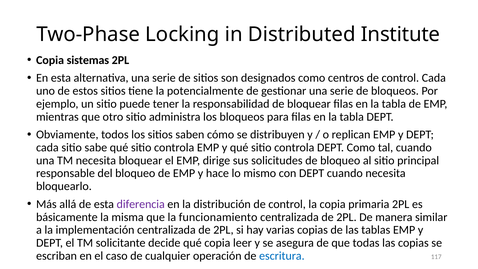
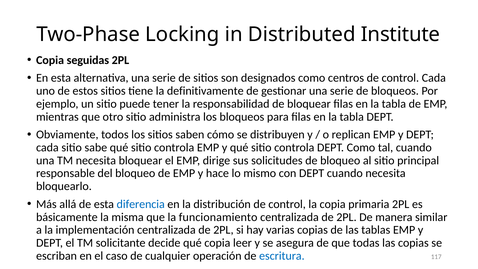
sistemas: sistemas -> seguidas (88, 60)
potencialmente: potencialmente -> definitivamente (205, 91)
diferencia colour: purple -> blue (141, 204)
